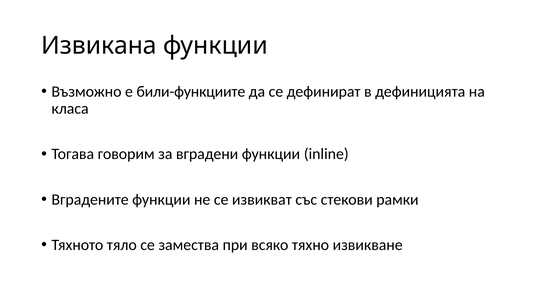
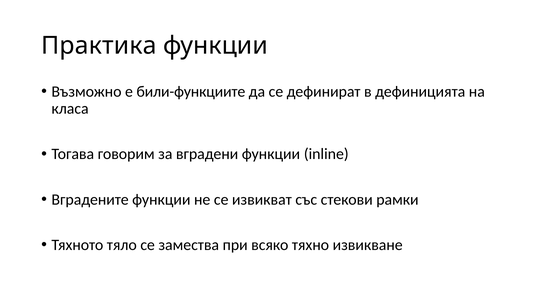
Извикана: Извикана -> Практика (99, 46)
